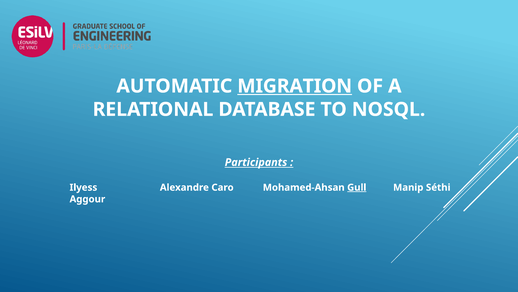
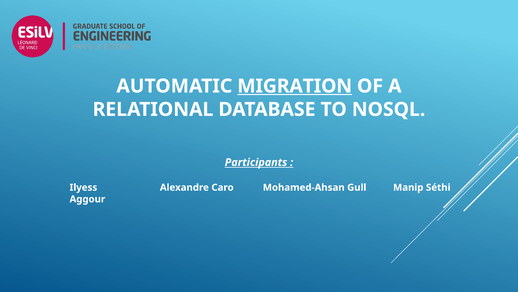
Gull underline: present -> none (357, 187)
